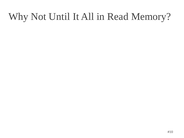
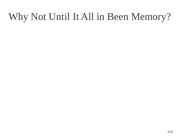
Read: Read -> Been (118, 17)
